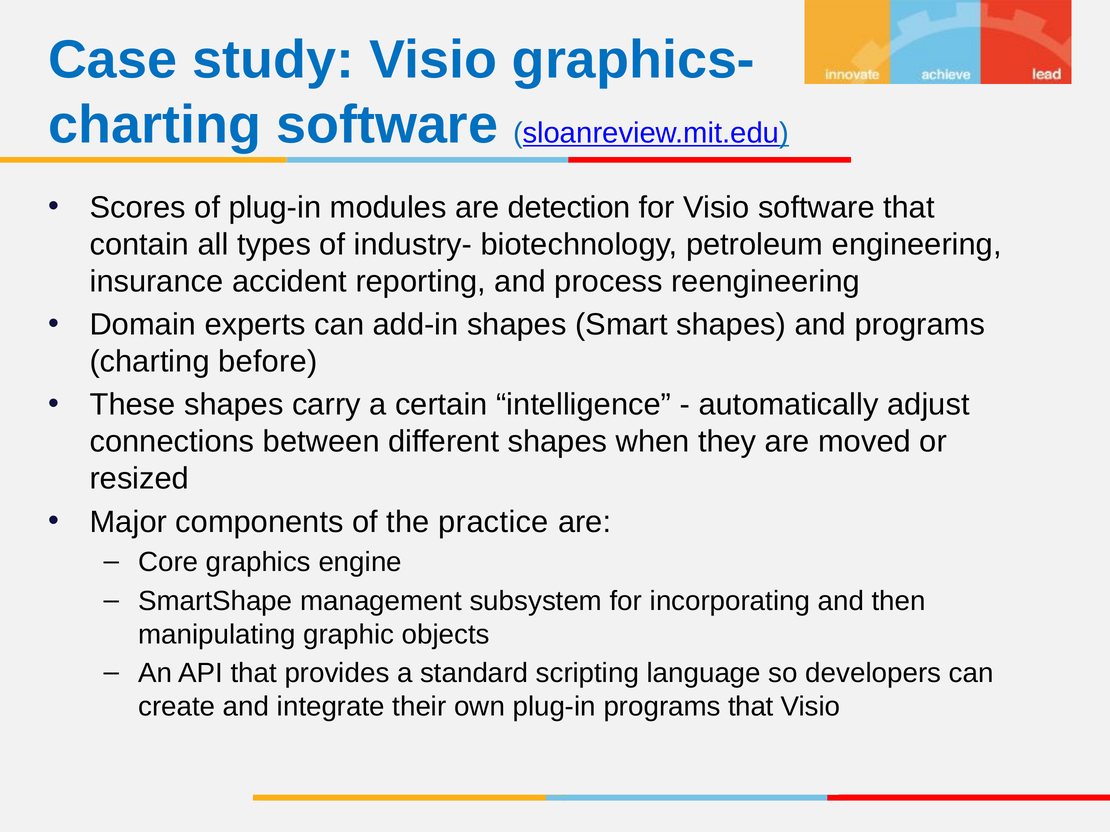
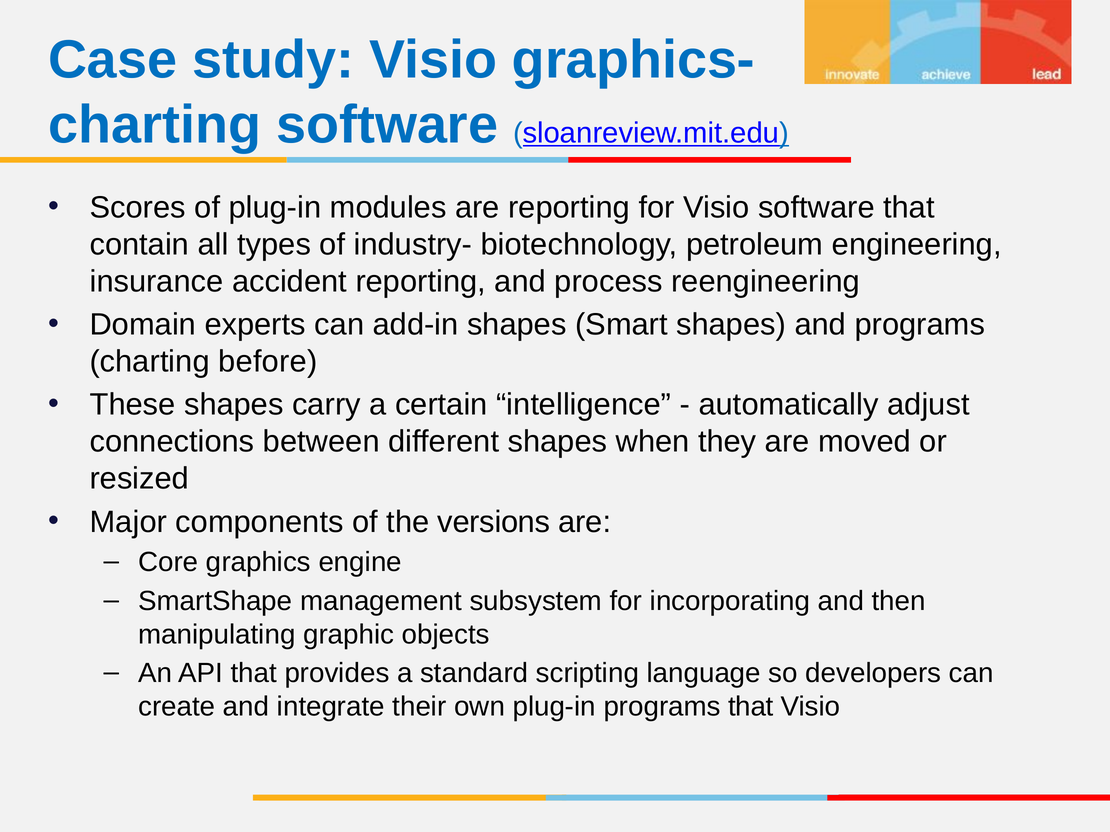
are detection: detection -> reporting (569, 208)
practice: practice -> versions (494, 522)
